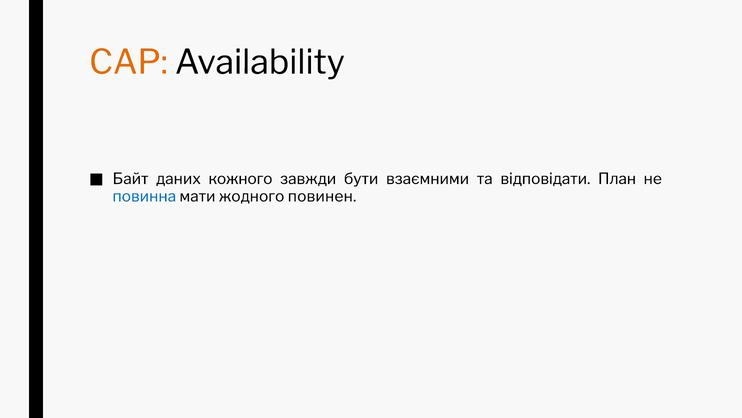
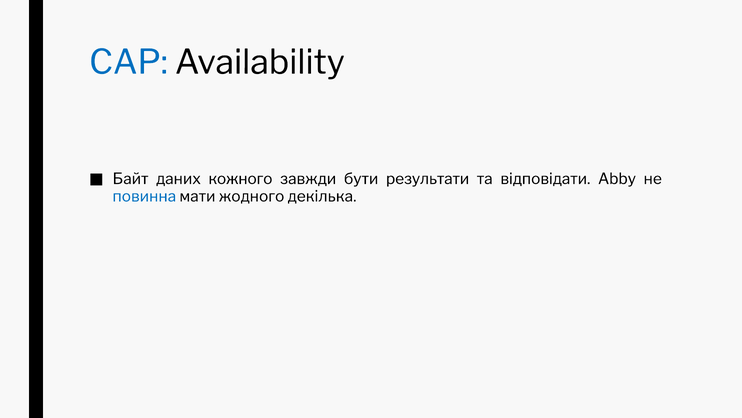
CAP colour: orange -> blue (128, 62)
взаємними: взаємними -> результати (428, 179)
План: План -> Abby (617, 179)
повинен: повинен -> декілька (322, 196)
